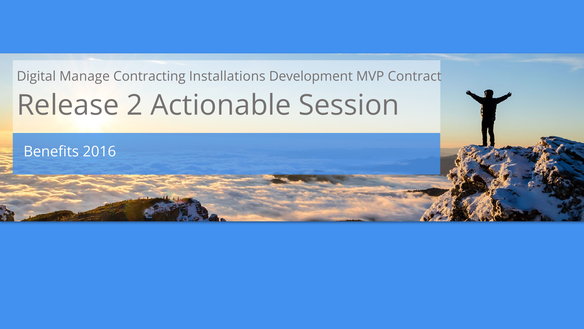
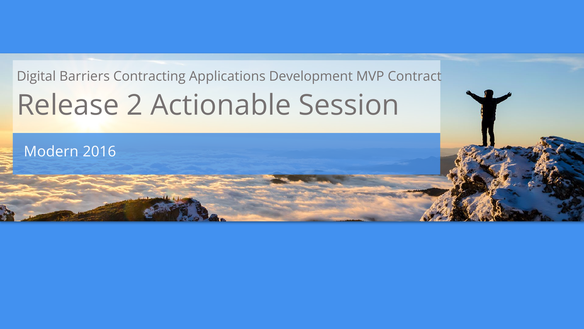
Manage: Manage -> Barriers (85, 76)
Installations: Installations -> Applications (227, 76)
Benefits: Benefits -> Modern (51, 151)
